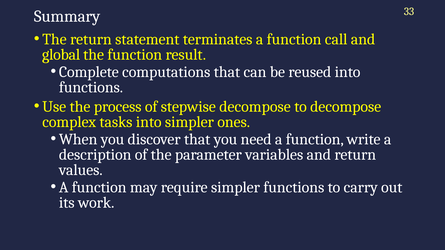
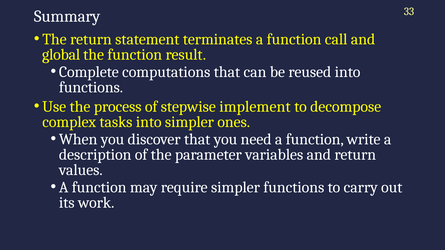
stepwise decompose: decompose -> implement (255, 107)
